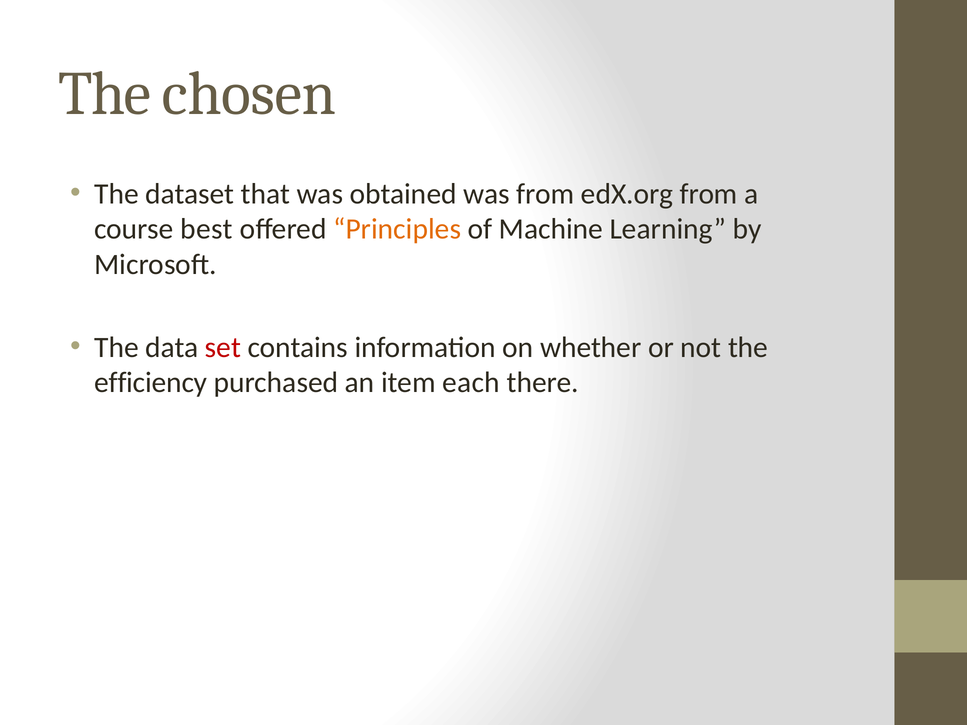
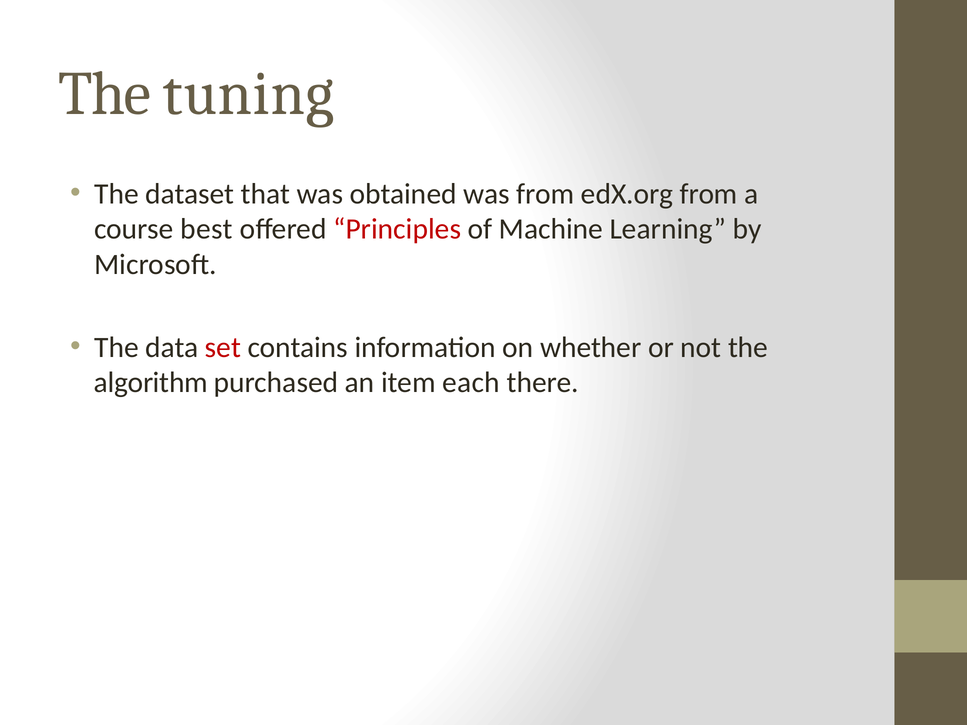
chosen: chosen -> tuning (249, 94)
Principles colour: orange -> red (397, 229)
efficiency: efficiency -> algorithm (151, 383)
